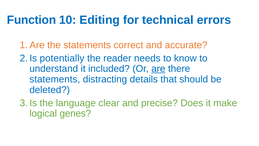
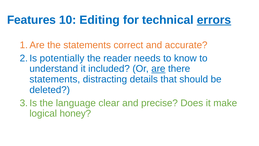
Function: Function -> Features (31, 20)
errors underline: none -> present (214, 20)
genes: genes -> honey (75, 113)
